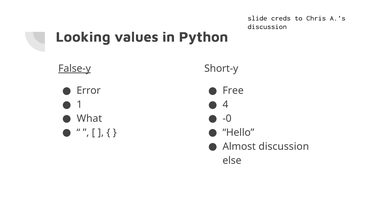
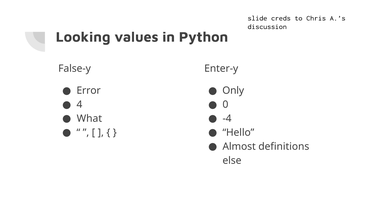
False-y underline: present -> none (75, 69)
Short-y: Short-y -> Enter-y (221, 69)
Free: Free -> Only (233, 91)
1: 1 -> 4 (79, 105)
4: 4 -> 0 (225, 105)
-0: -0 -> -4 (227, 119)
Almost discussion: discussion -> definitions (284, 147)
